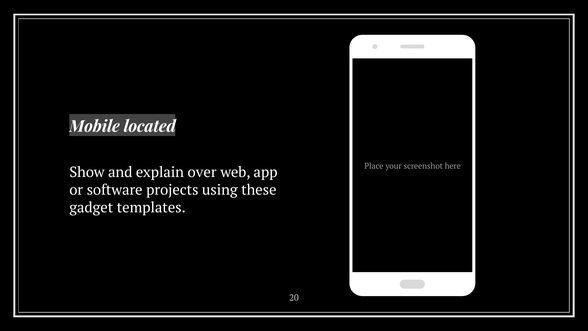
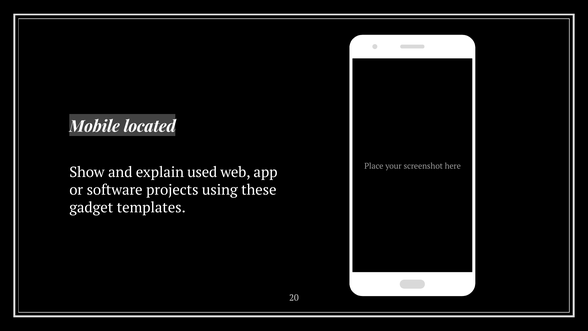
over: over -> used (202, 172)
